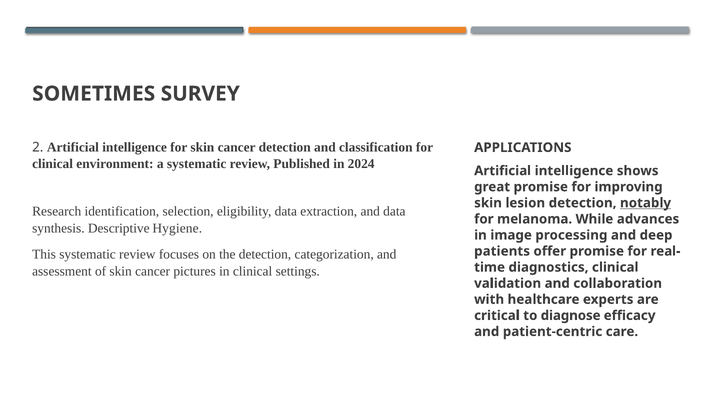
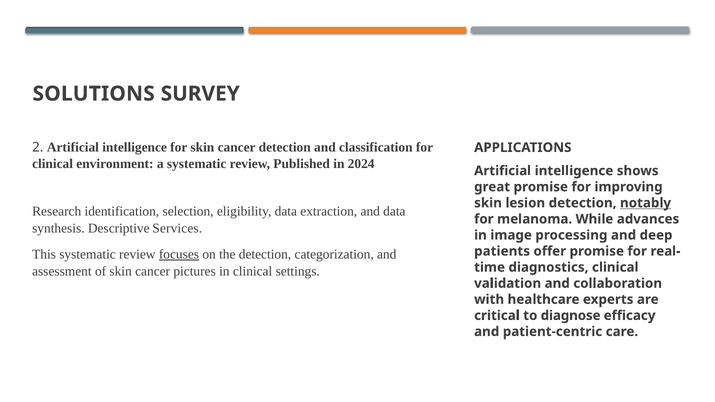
SOMETIMES: SOMETIMES -> SOLUTIONS (94, 94)
Hygiene: Hygiene -> Services (177, 229)
focuses underline: none -> present (179, 254)
